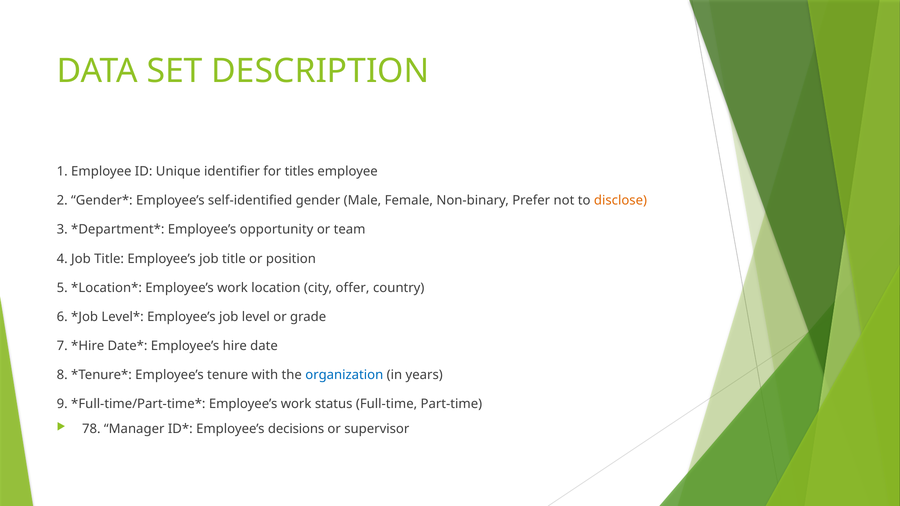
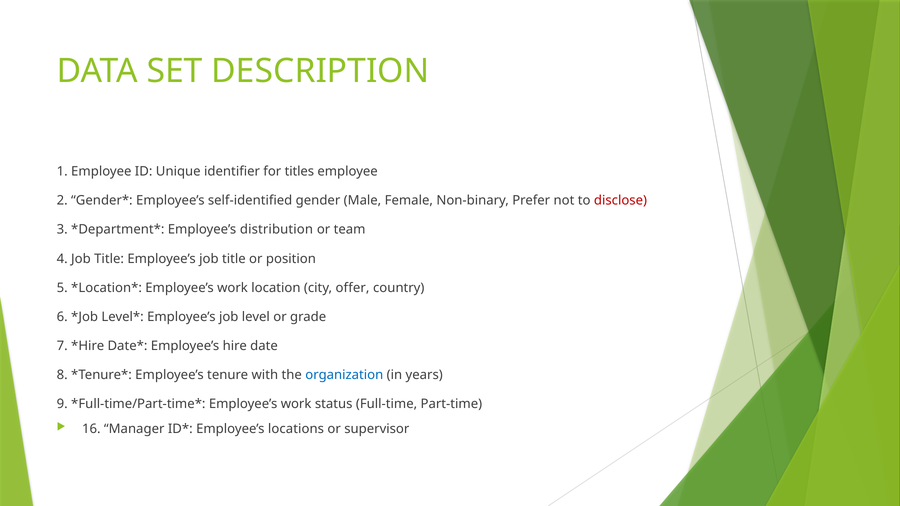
disclose colour: orange -> red (620, 201)
opportunity: opportunity -> distribution (276, 230)
78: 78 -> 16 (91, 429)
decisions: decisions -> locations (296, 429)
